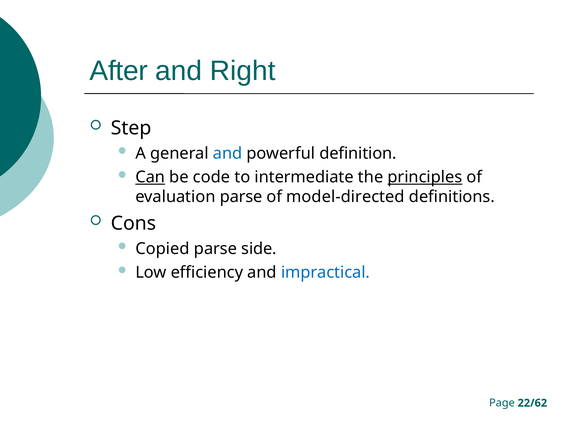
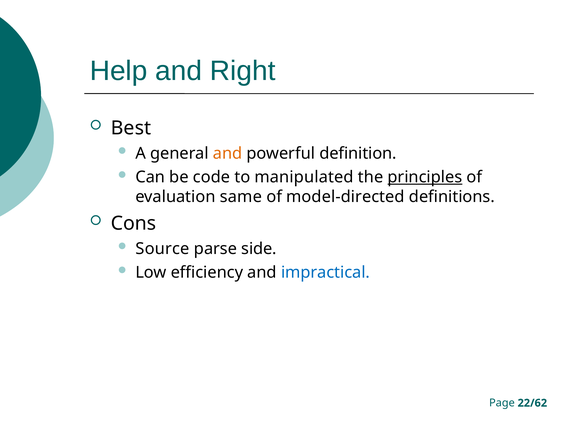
After: After -> Help (119, 71)
Step: Step -> Best (131, 128)
and colour: blue -> orange (228, 154)
Can underline: present -> none (150, 177)
intermediate: intermediate -> manipulated (304, 177)
evaluation parse: parse -> same (241, 197)
Copied: Copied -> Source (162, 249)
